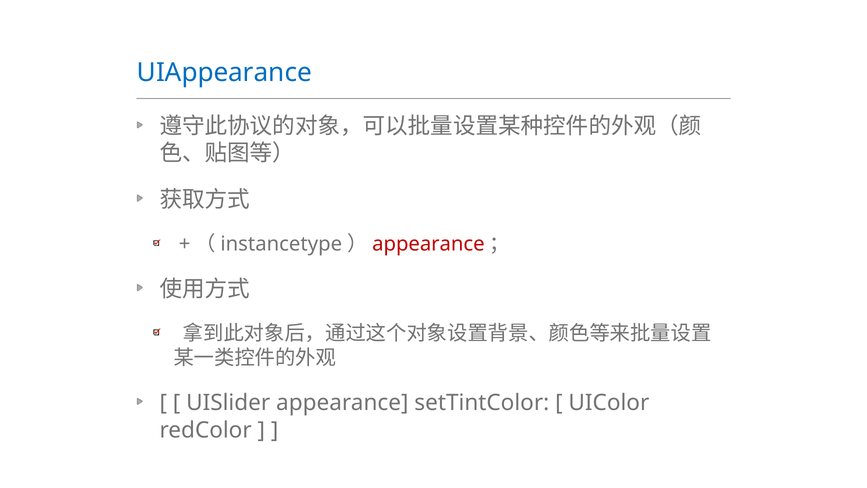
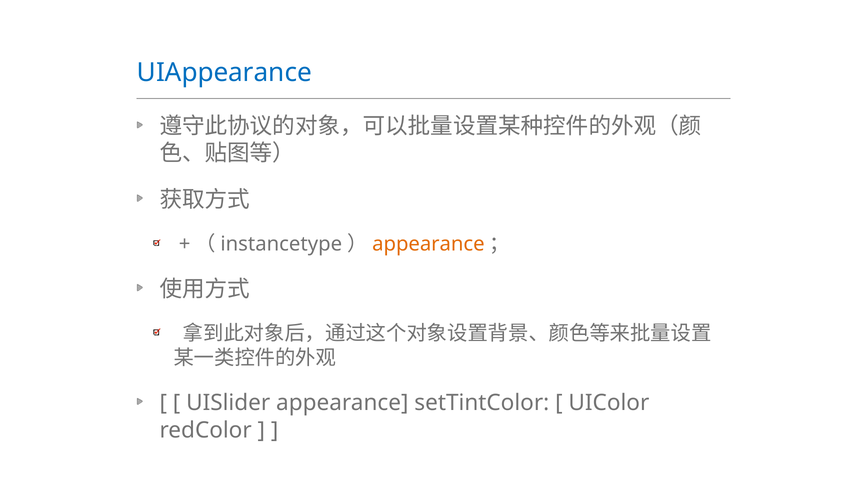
appearance colour: red -> orange (428, 244)
